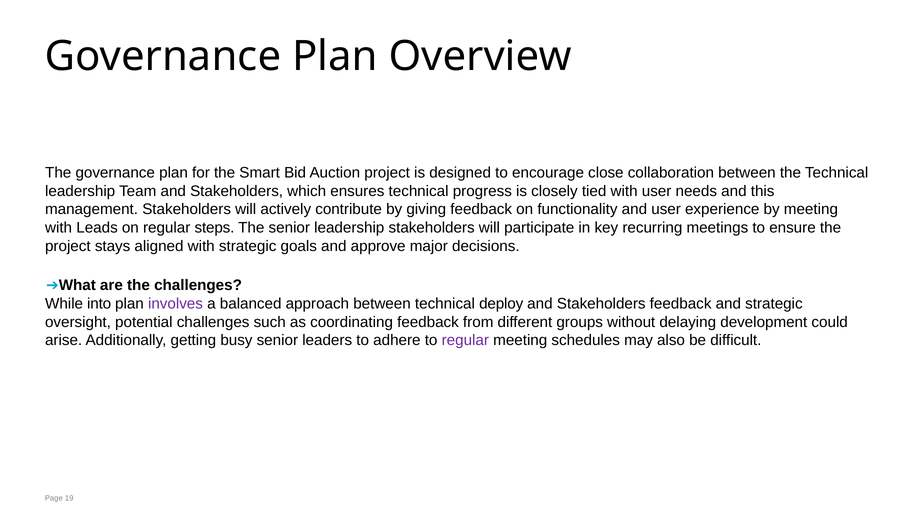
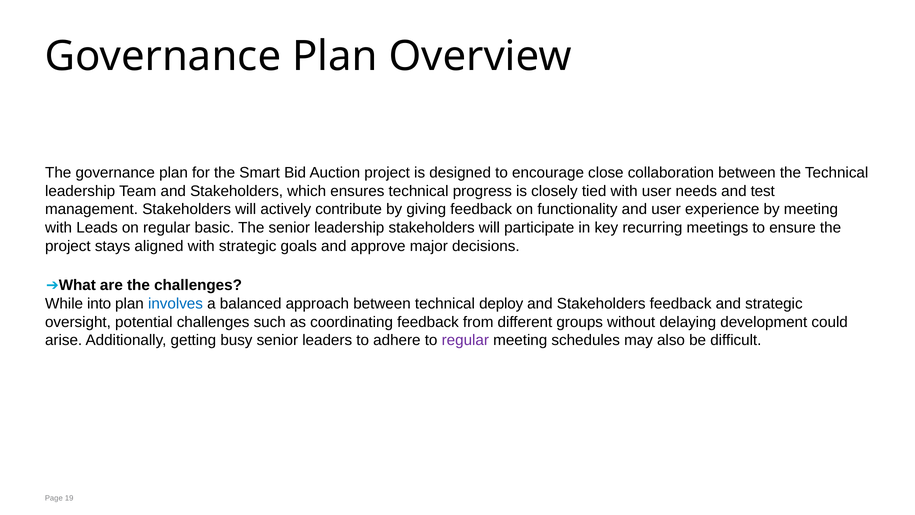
this: this -> test (763, 191)
steps: steps -> basic (214, 228)
involves colour: purple -> blue (175, 304)
